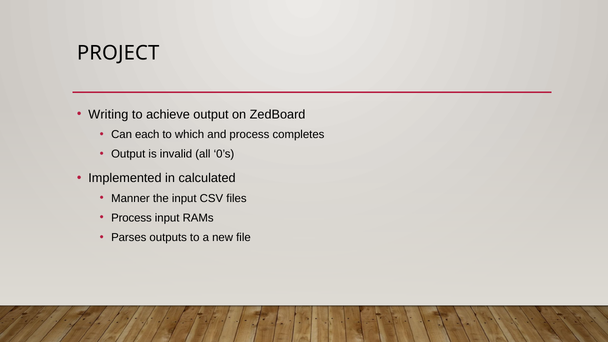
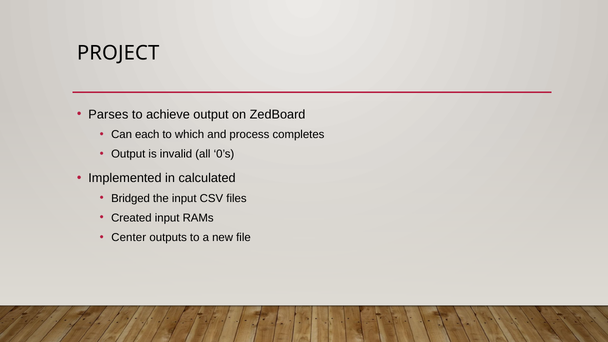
Writing: Writing -> Parses (108, 114)
Manner: Manner -> Bridged (130, 198)
Process: Process -> Created (131, 218)
Parses: Parses -> Center (129, 237)
